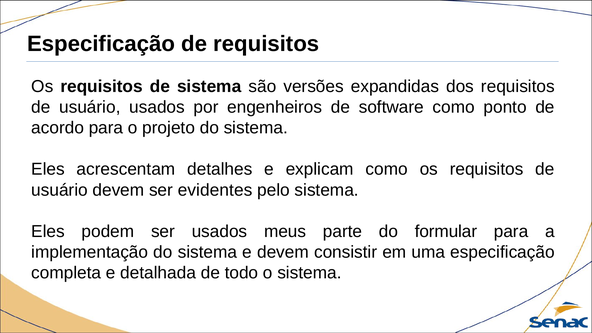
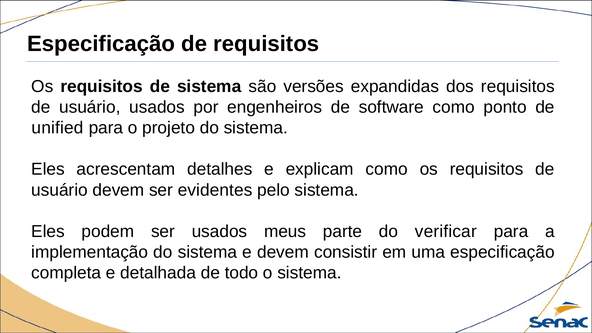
acordo: acordo -> unified (58, 128)
formular: formular -> verificar (446, 231)
